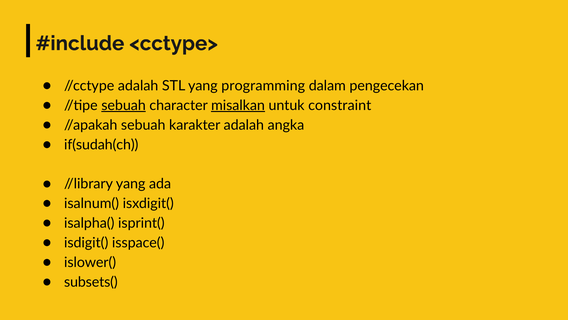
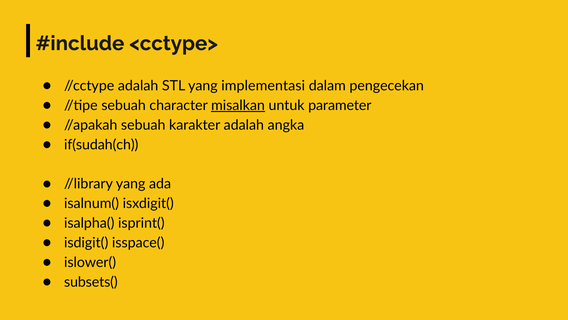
programming: programming -> implementasi (263, 86)
sebuah underline: present -> none (124, 105)
constraint: constraint -> parameter (340, 105)
